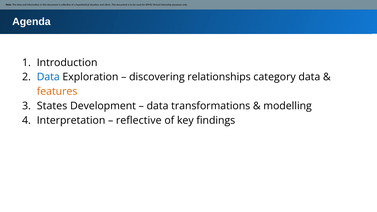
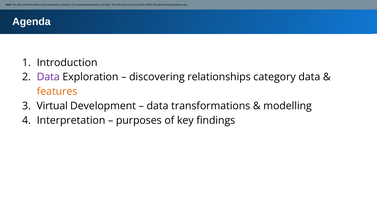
Data colour: blue -> purple (48, 77)
States: States -> Virtual (52, 106)
reflective: reflective -> purposes (139, 120)
